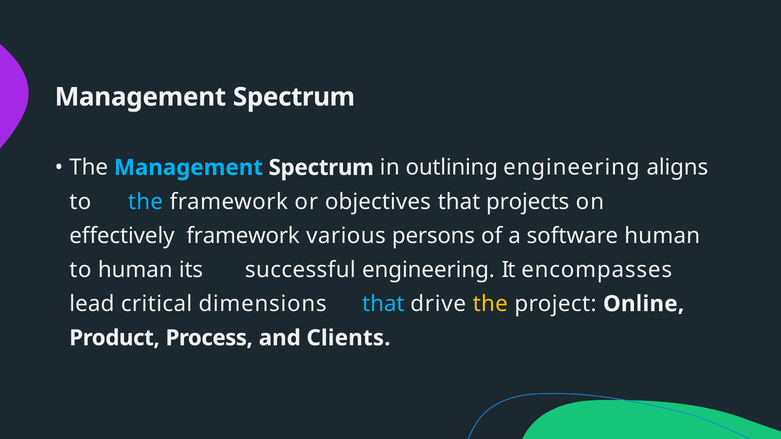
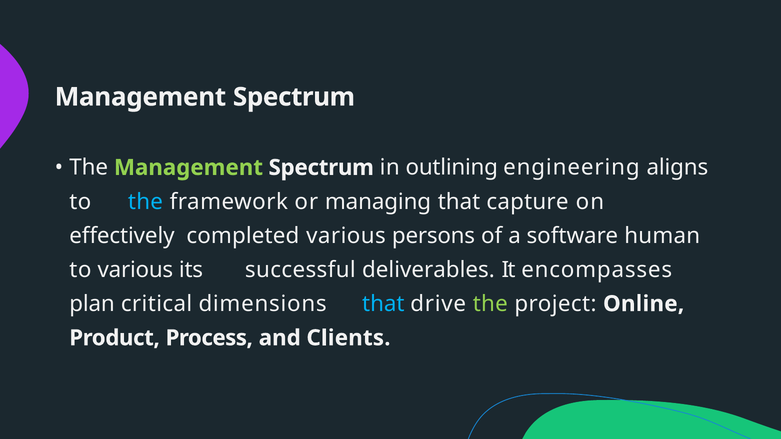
Management colour: light blue -> light green (188, 168)
objectives: objectives -> managing (378, 202)
projects: projects -> capture (527, 202)
effectively framework: framework -> completed (243, 236)
to human: human -> various (135, 270)
successful engineering: engineering -> deliverables (428, 270)
lead: lead -> plan (92, 304)
the colour: yellow -> light green (490, 304)
